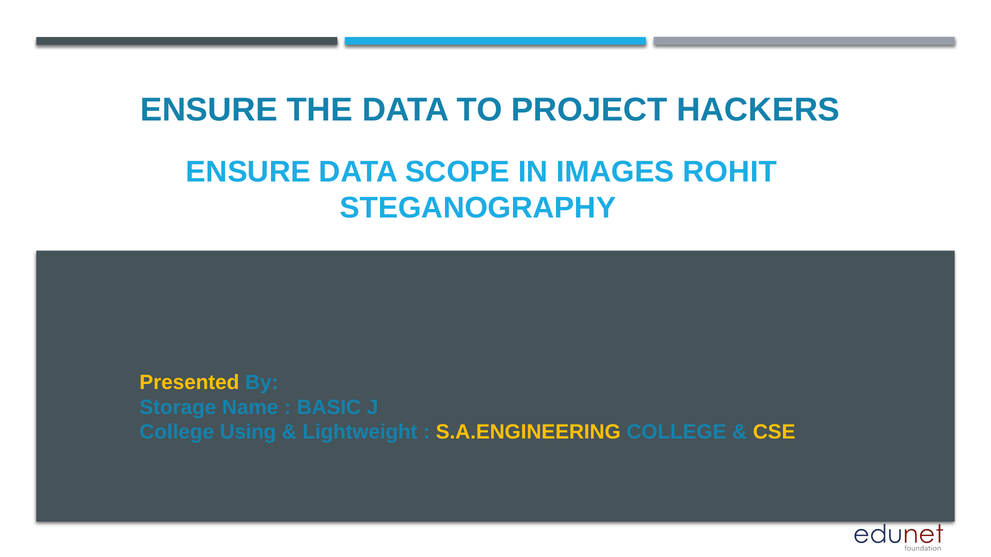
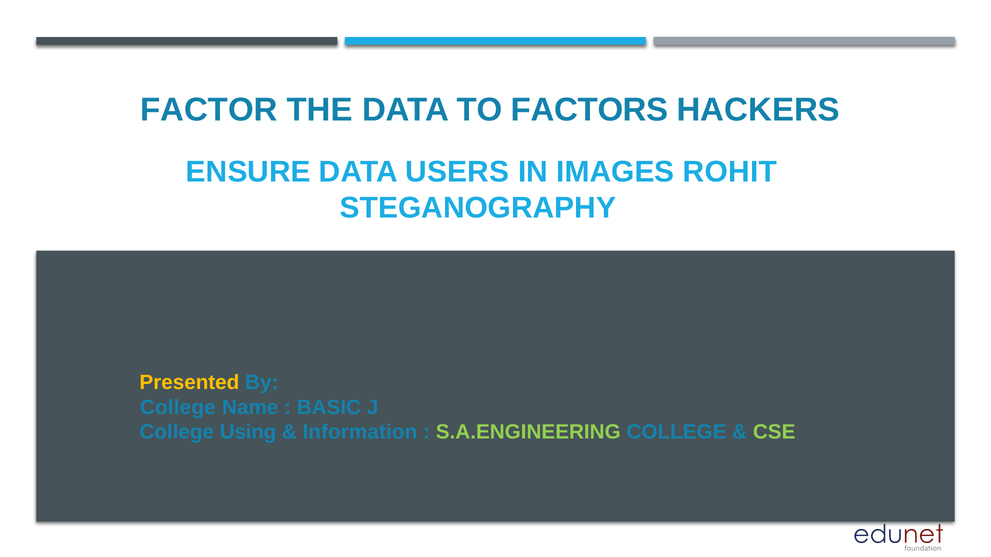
ENSURE: ENSURE -> FACTOR (209, 110)
PROJECT: PROJECT -> FACTORS (590, 110)
SCOPE: SCOPE -> USERS (457, 172)
Storage: Storage -> College (178, 408)
Lightweight: Lightweight -> Information (360, 432)
S.A.ENGINEERING colour: yellow -> light green (528, 432)
CSE colour: yellow -> light green (774, 432)
